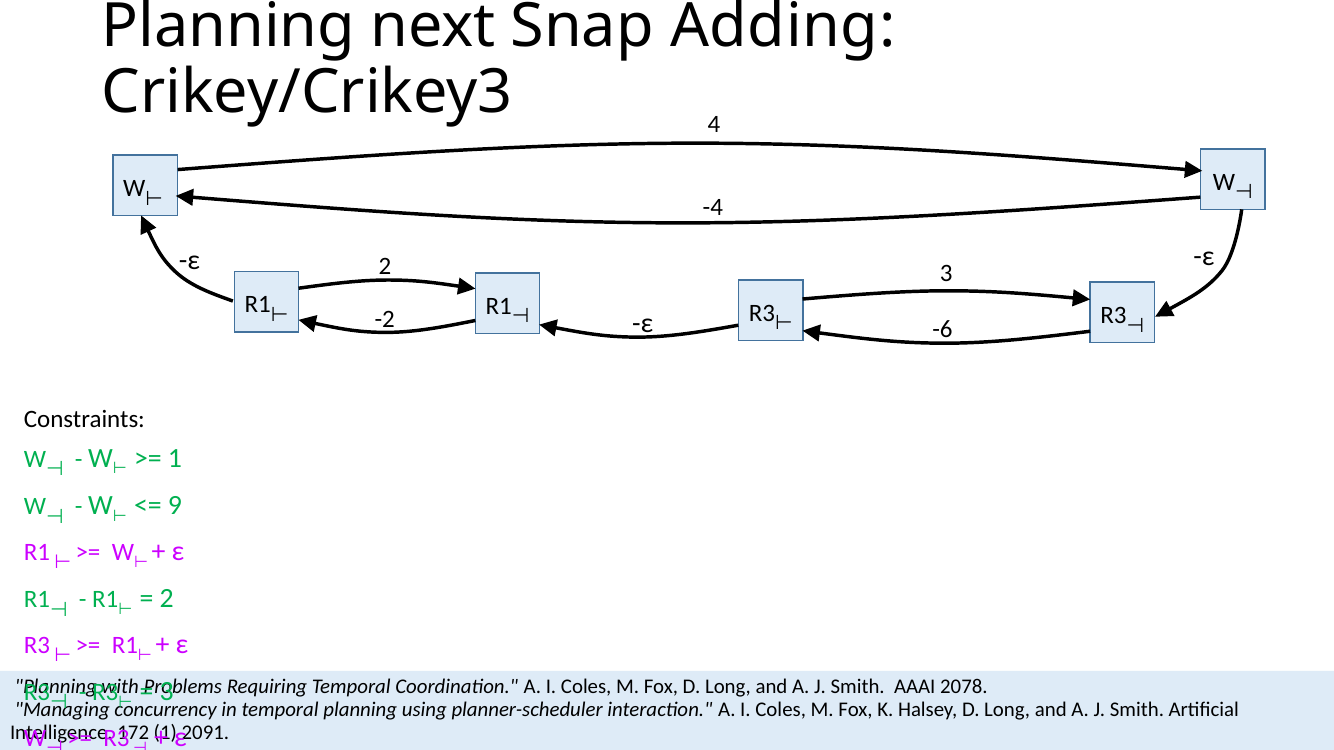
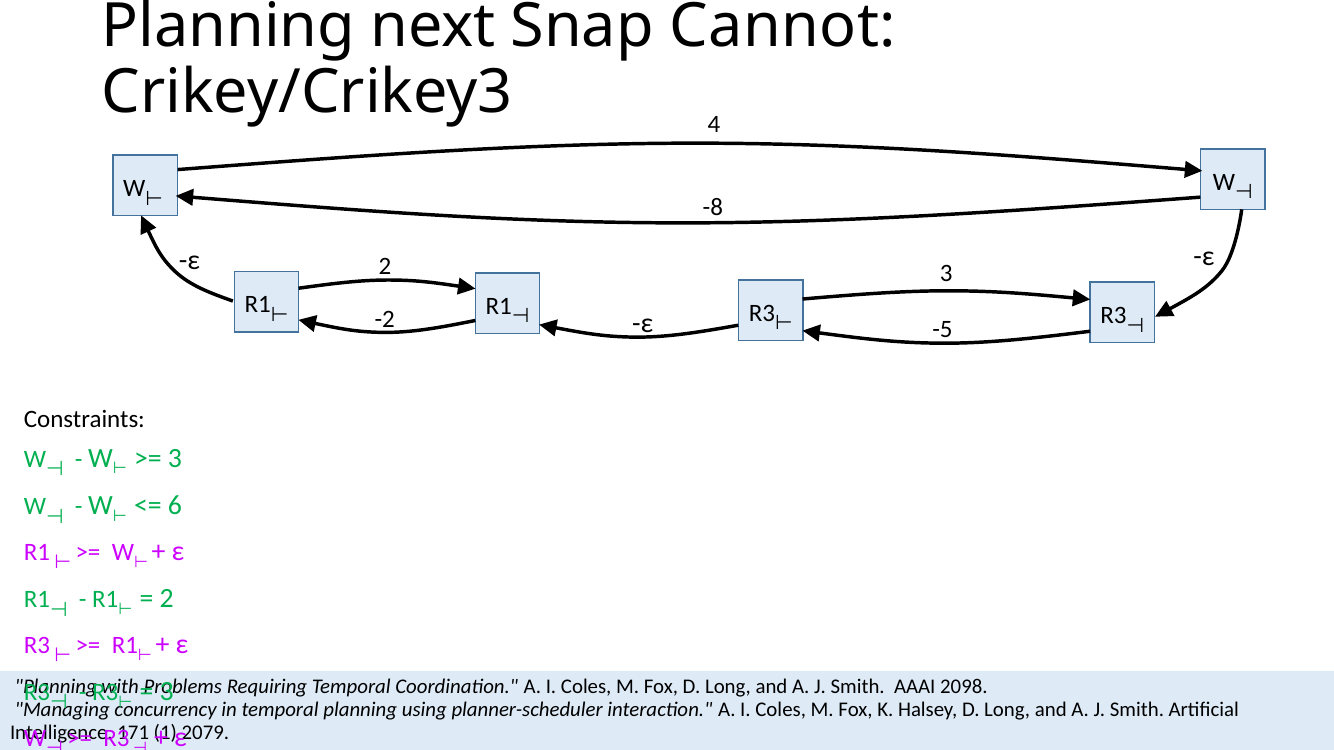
Adding: Adding -> Cannot (783, 26)
-4: -4 -> -8 (713, 208)
-6: -6 -> -5 (942, 330)
1: 1 -> 3 (175, 458)
9: 9 -> 6 (175, 506)
2078: 2078 -> 2098 (964, 687)
172: 172 -> 171 (133, 733)
2091: 2091 -> 2079 (205, 733)
